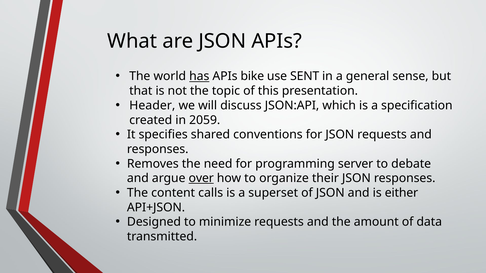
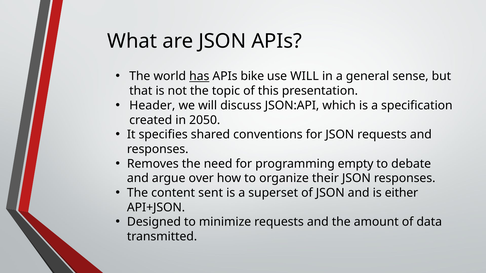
use SENT: SENT -> WILL (305, 76)
2059: 2059 -> 2050 (205, 120)
server: server -> empty (356, 164)
over underline: present -> none (201, 178)
calls: calls -> sent (211, 193)
